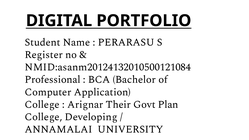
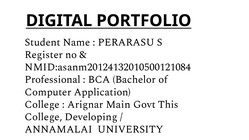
Their: Their -> Main (118, 104)
Plan: Plan -> This (168, 104)
